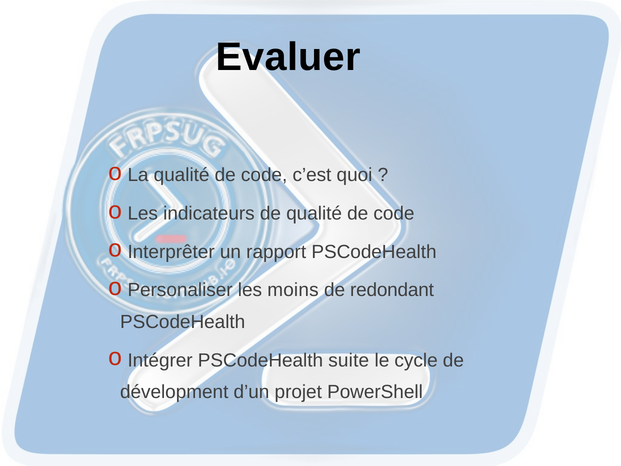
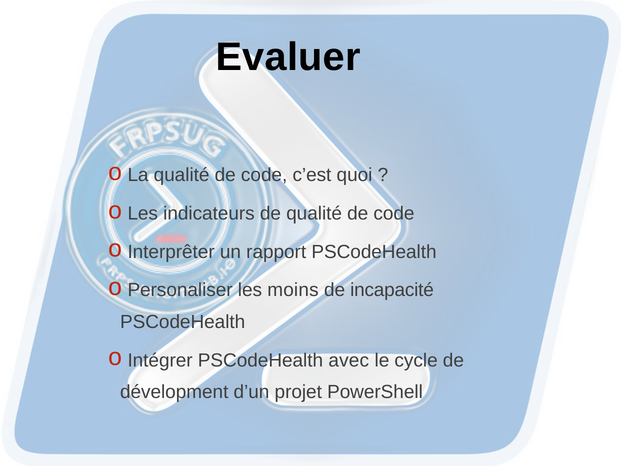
redondant: redondant -> incapacité (392, 290)
suite: suite -> avec (349, 360)
